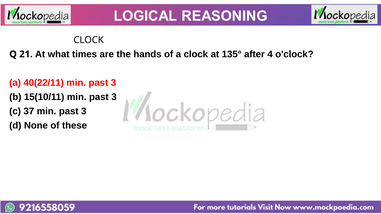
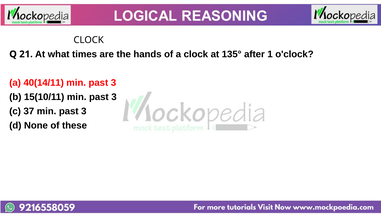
4: 4 -> 1 (270, 54)
40(22/11: 40(22/11 -> 40(14/11 (44, 83)
